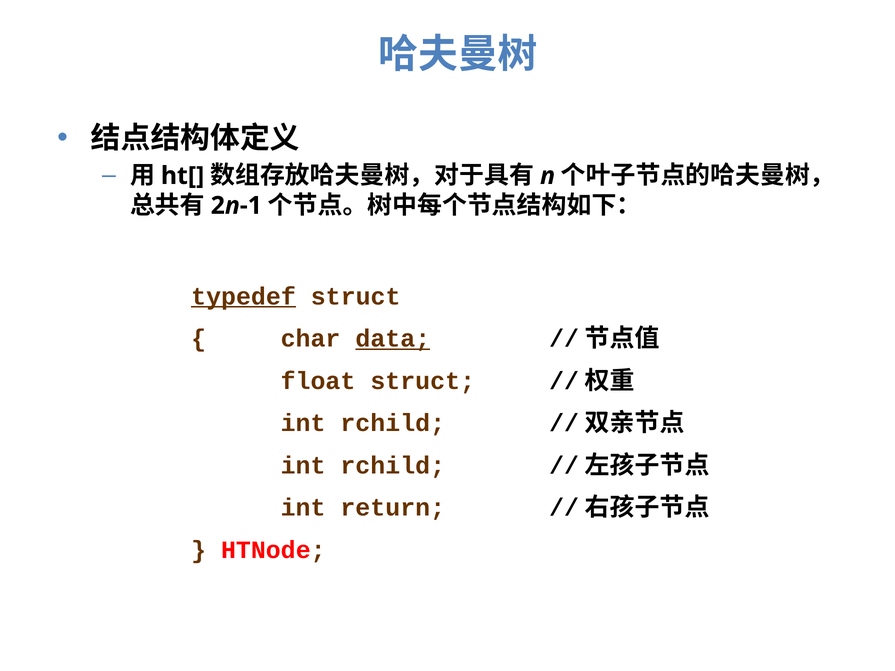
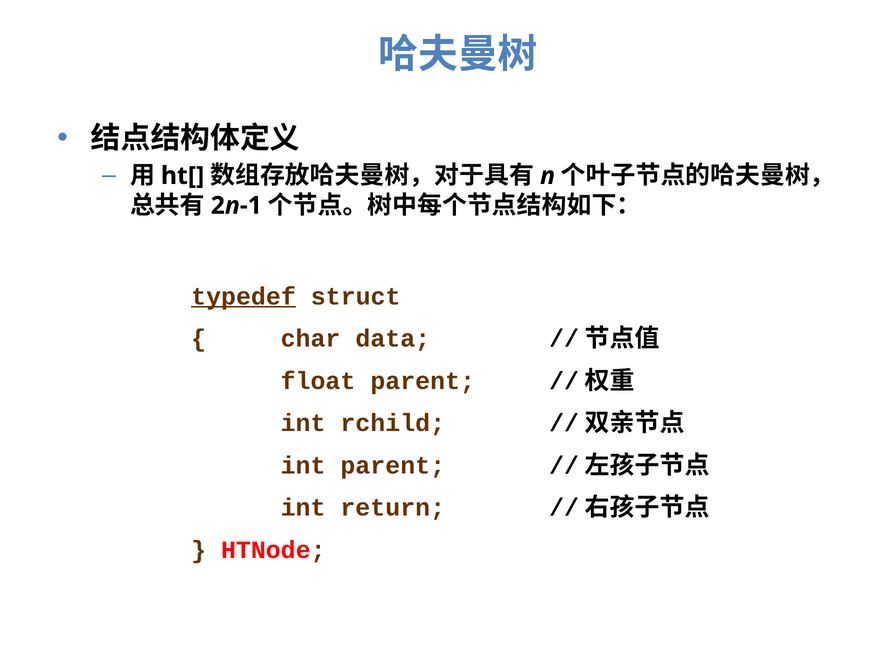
data underline: present -> none (393, 339)
float struct: struct -> parent (423, 381)
rchild: rchild -> parent (393, 466)
